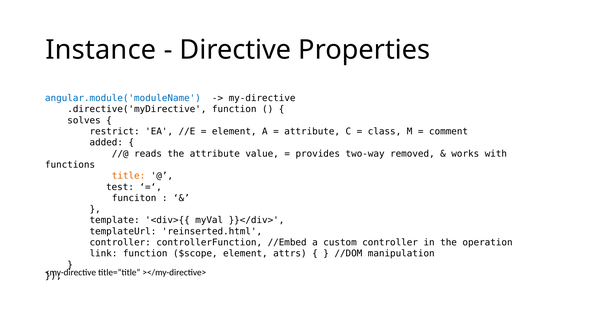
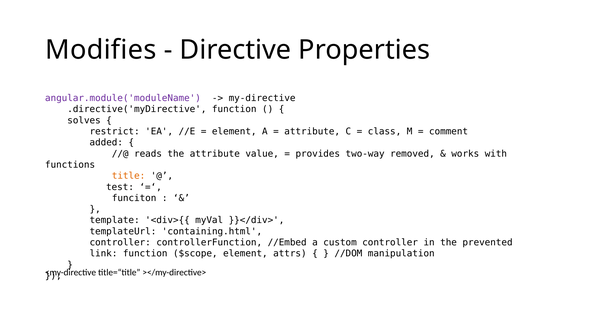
Instance: Instance -> Modifies (101, 50)
angular.module('moduleName colour: blue -> purple (123, 98)
reinserted.html: reinserted.html -> containing.html (212, 231)
operation: operation -> prevented (488, 242)
